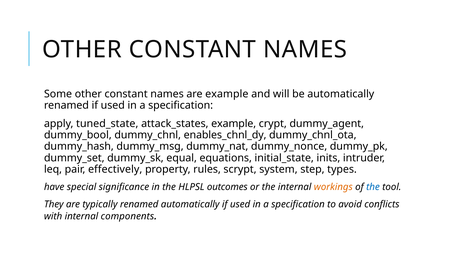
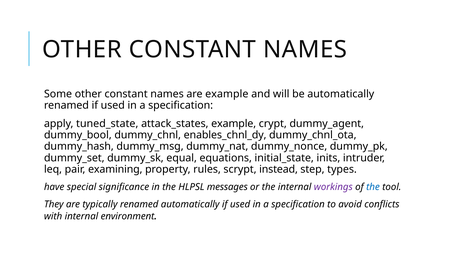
effectively: effectively -> examining (115, 169)
system: system -> instead (279, 169)
outcomes: outcomes -> messages (227, 187)
workings colour: orange -> purple (333, 187)
components: components -> environment (128, 216)
